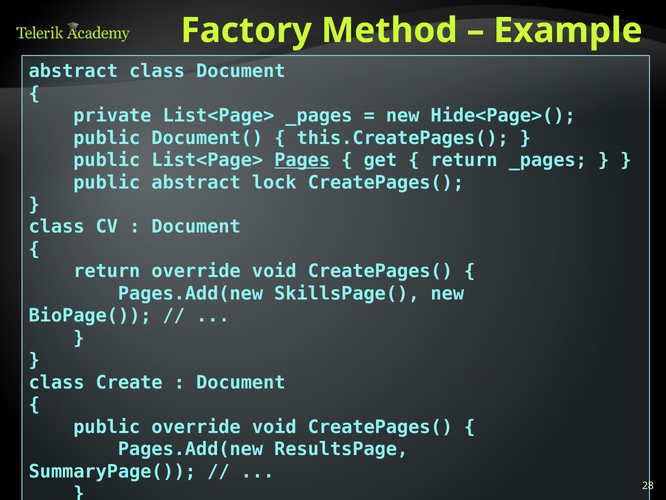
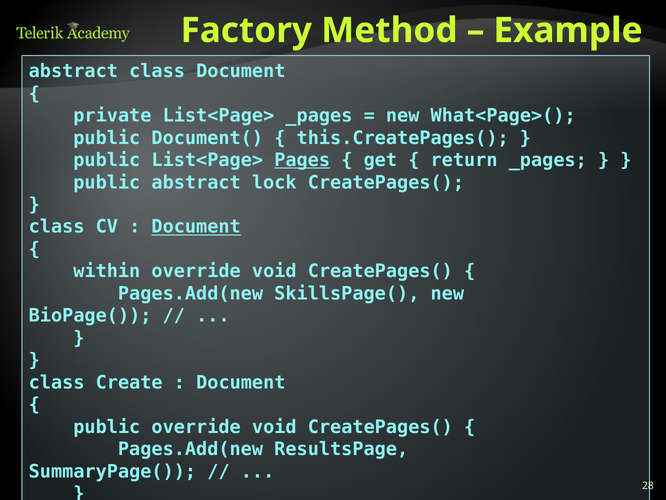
Hide<Page>(: Hide<Page>( -> What<Page>( (503, 116)
Document underline: none -> present (196, 227)
return: return -> within (107, 271)
